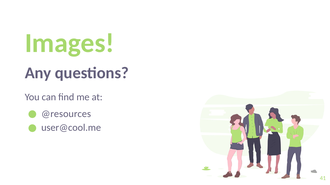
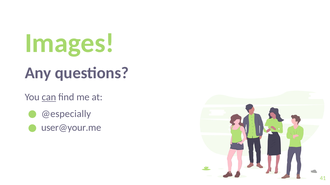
can underline: none -> present (49, 98)
@resources: @resources -> @especially (66, 114)
user@cool.me: user@cool.me -> user@your.me (71, 128)
